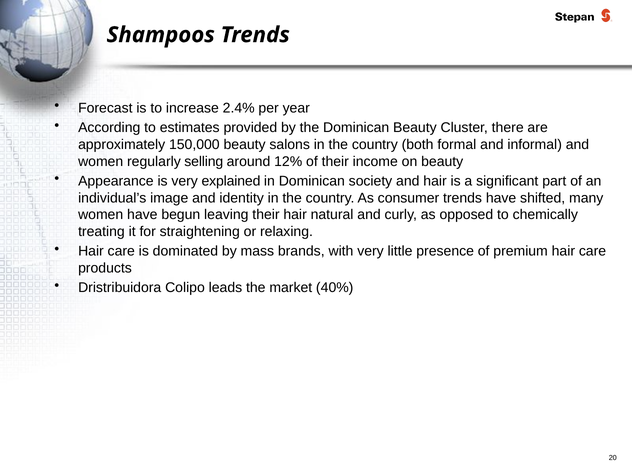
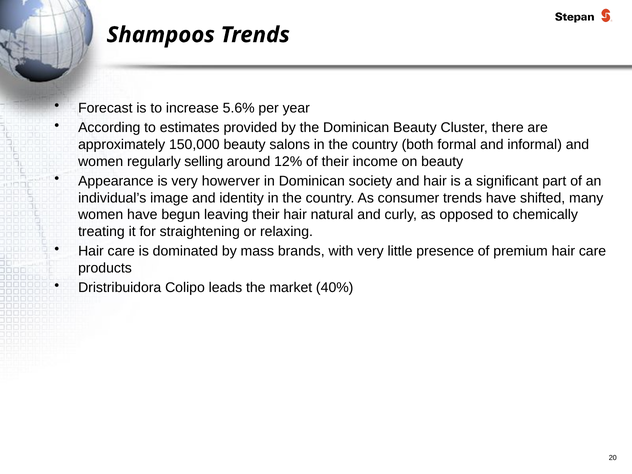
2.4%: 2.4% -> 5.6% (239, 108)
explained: explained -> howerver (231, 181)
